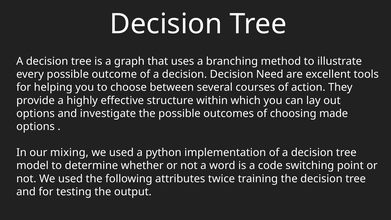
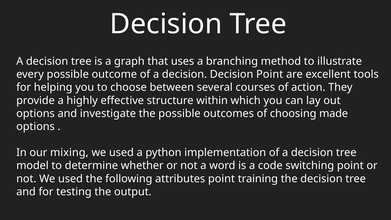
Decision Need: Need -> Point (270, 74)
attributes twice: twice -> point (221, 179)
